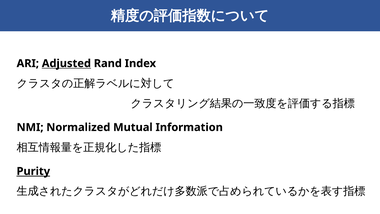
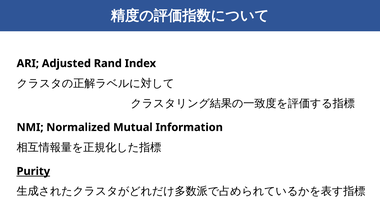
Adjusted underline: present -> none (66, 63)
